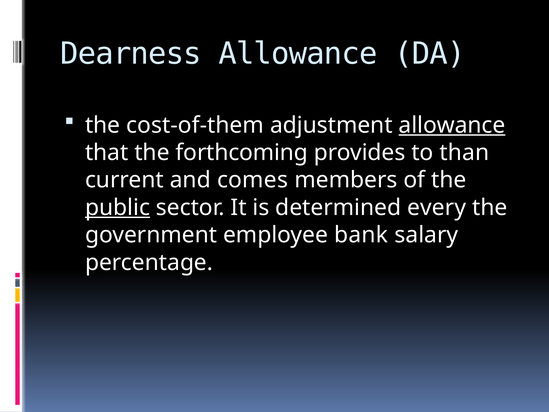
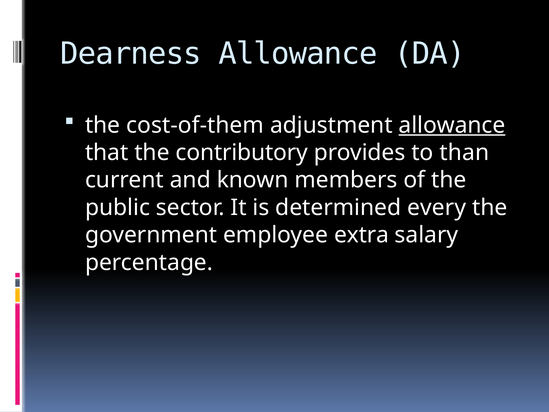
forthcoming: forthcoming -> contributory (242, 153)
comes: comes -> known (253, 180)
public underline: present -> none (117, 207)
bank: bank -> extra (361, 235)
